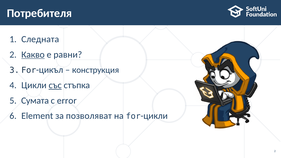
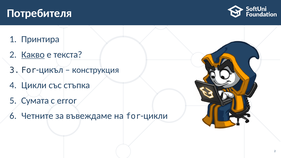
Следната: Следната -> Принтира (40, 39)
равни: равни -> текста (68, 55)
със underline: present -> none (55, 85)
Element: Element -> Четните (37, 116)
позволяват: позволяват -> въвеждаме (89, 116)
